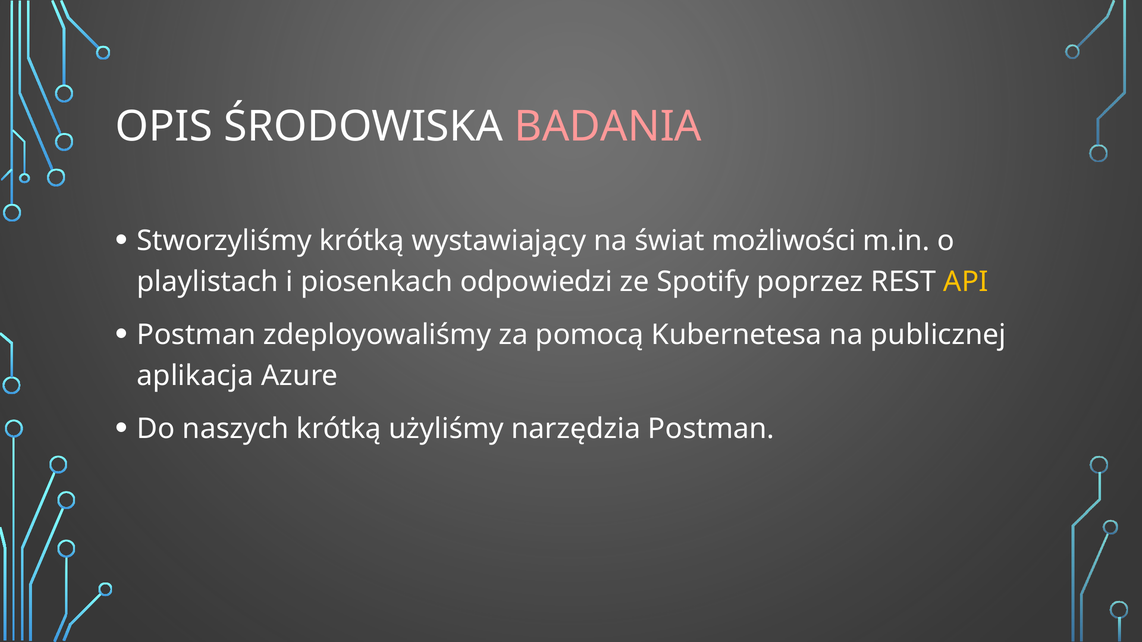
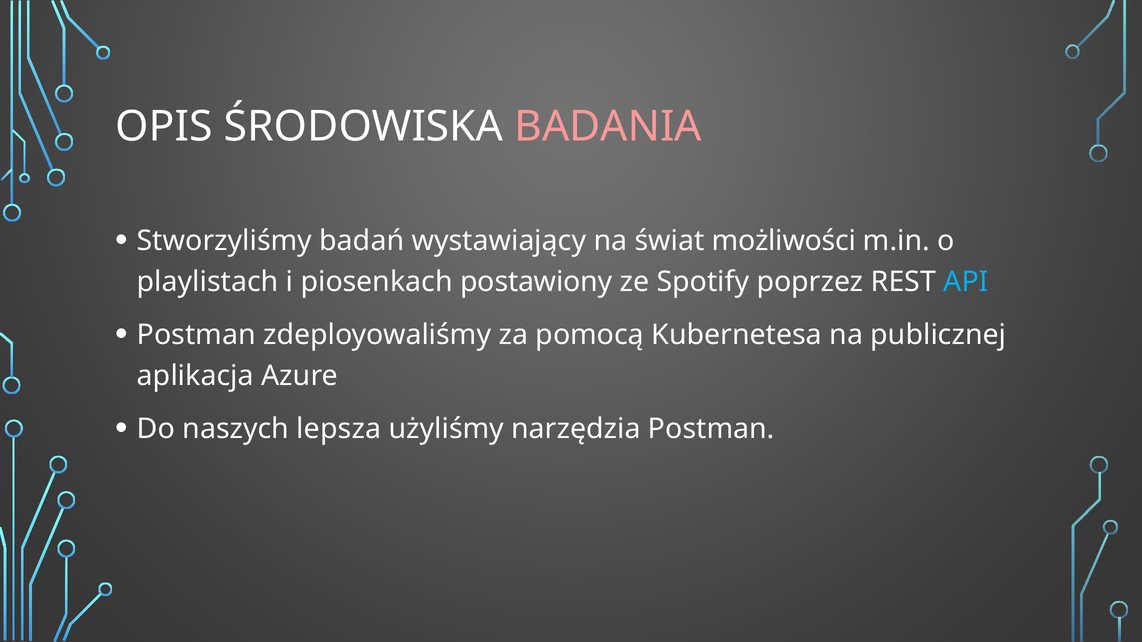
Stworzyliśmy krótką: krótką -> badań (362, 241)
odpowiedzi: odpowiedzi -> postawiony (536, 282)
API colour: yellow -> light blue (966, 282)
naszych krótką: krótką -> lepsza (339, 429)
